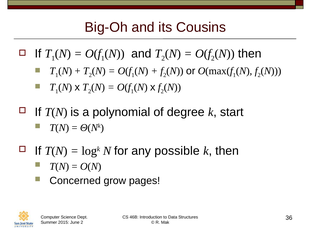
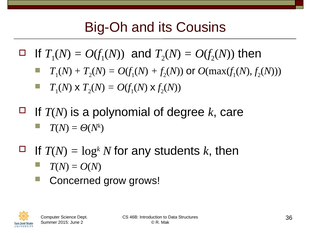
start: start -> care (232, 112)
possible: possible -> students (177, 151)
pages: pages -> grows (144, 181)
